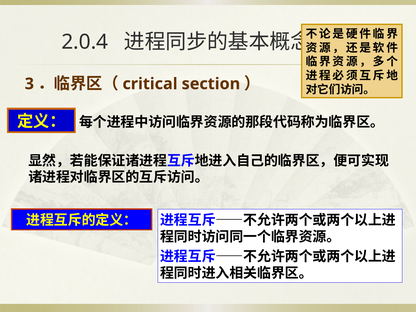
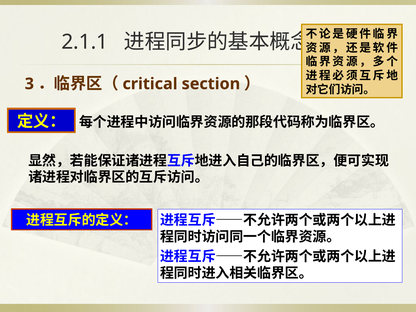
2.0.4: 2.0.4 -> 2.1.1 (85, 42)
